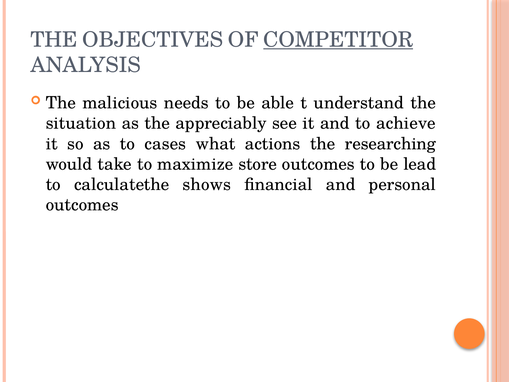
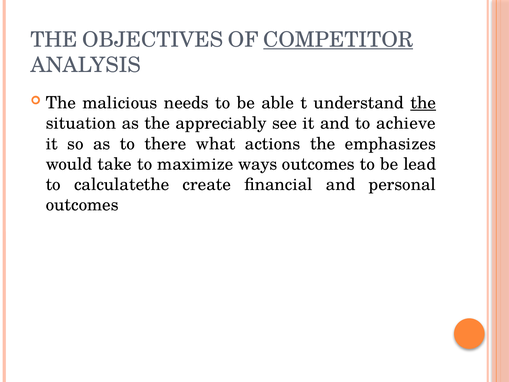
the underline: none -> present (423, 103)
cases: cases -> there (165, 144)
researching: researching -> emphasizes (390, 144)
store: store -> ways (258, 164)
shows: shows -> create (207, 184)
